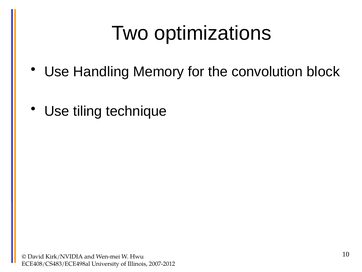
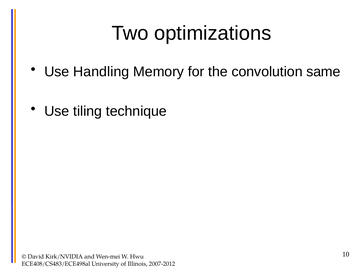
block: block -> same (323, 72)
